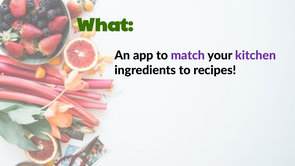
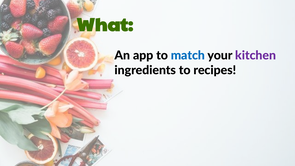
match colour: purple -> blue (188, 55)
